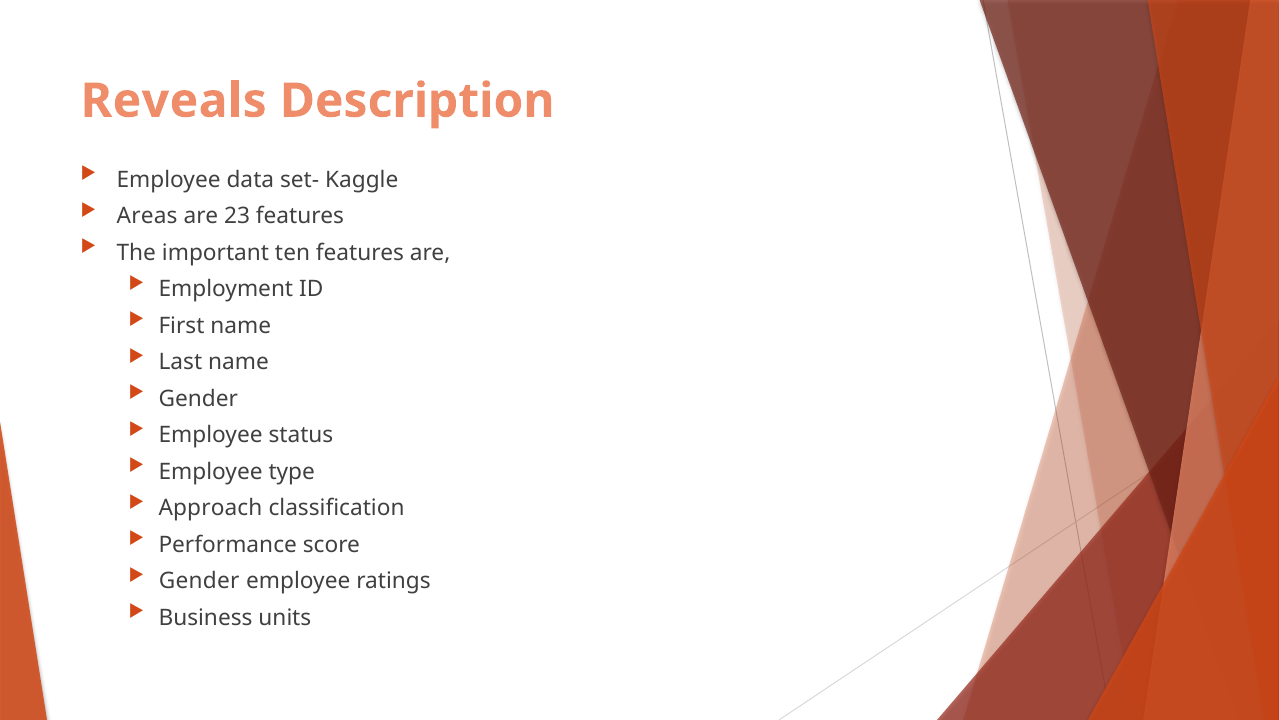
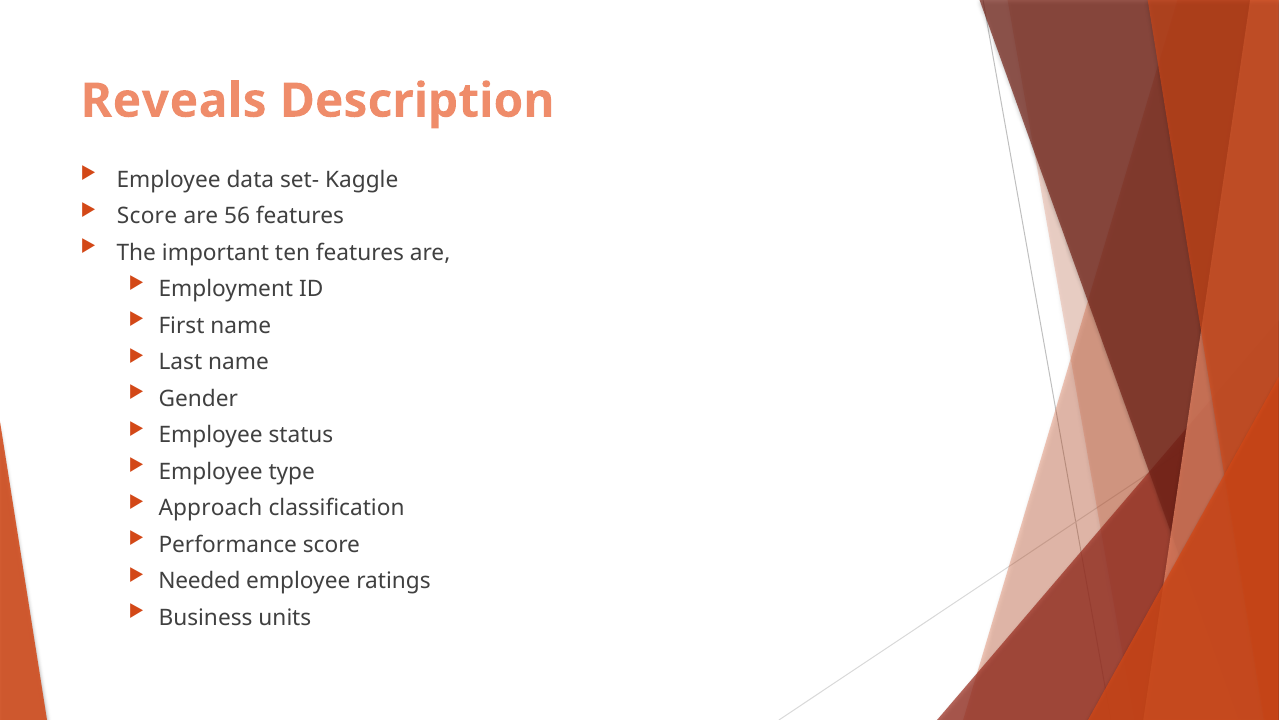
Areas: Areas -> Score (147, 216)
23: 23 -> 56 (237, 216)
Gender: Gender -> Needed (199, 581)
